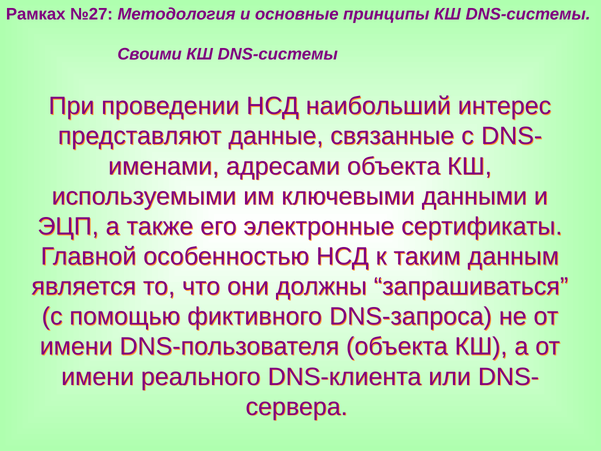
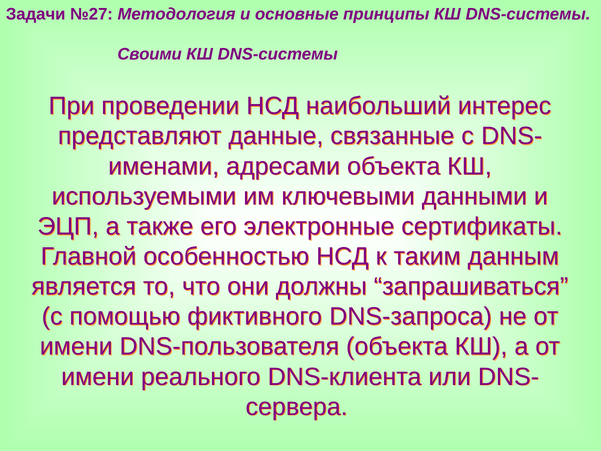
Рамках: Рамках -> Задачи (36, 14)
